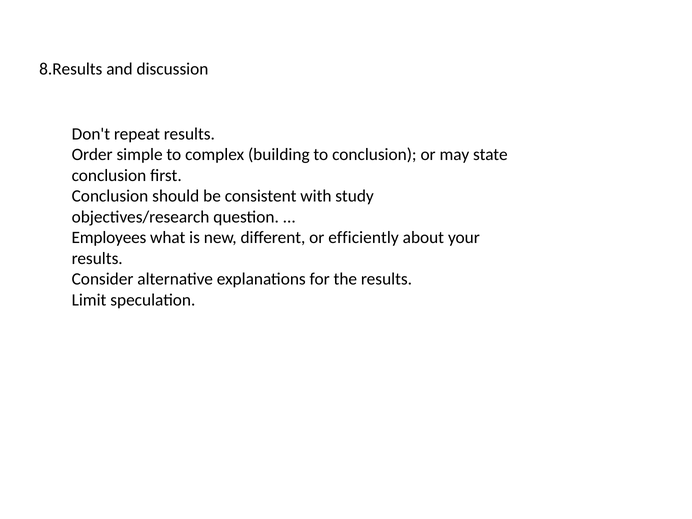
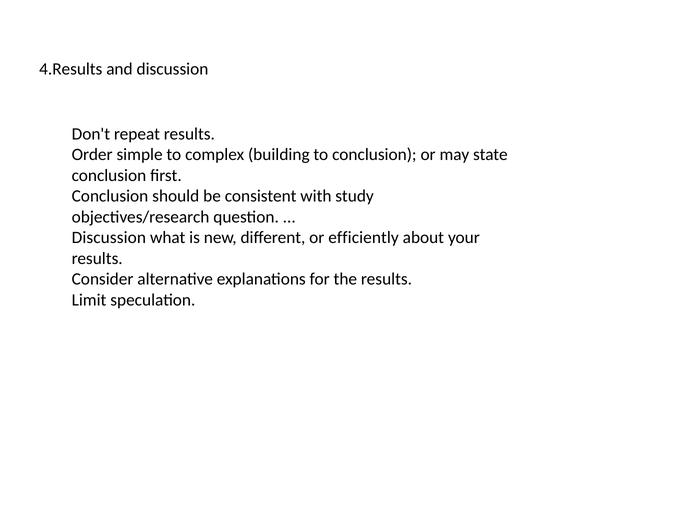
8.Results: 8.Results -> 4.Results (71, 69)
Employees: Employees -> Discussion (109, 238)
